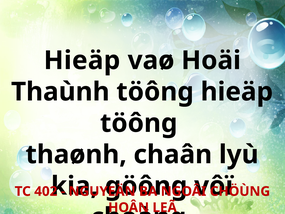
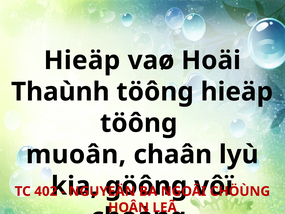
thaønh: thaønh -> muoân (76, 154)
